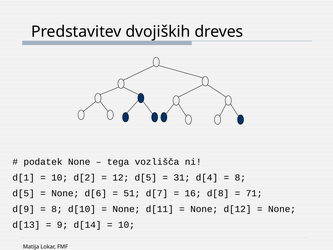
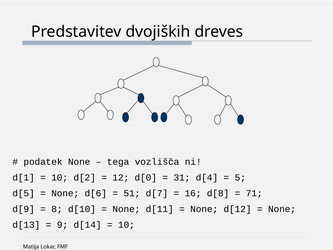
12 d[5: d[5 -> d[0 (146, 177)
8: 8 -> 5 (240, 177)
